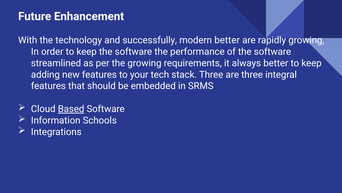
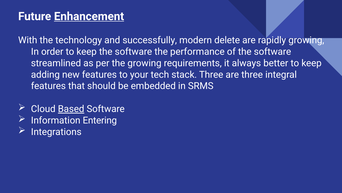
Enhancement underline: none -> present (89, 16)
modern better: better -> delete (227, 40)
Schools: Schools -> Entering (100, 120)
